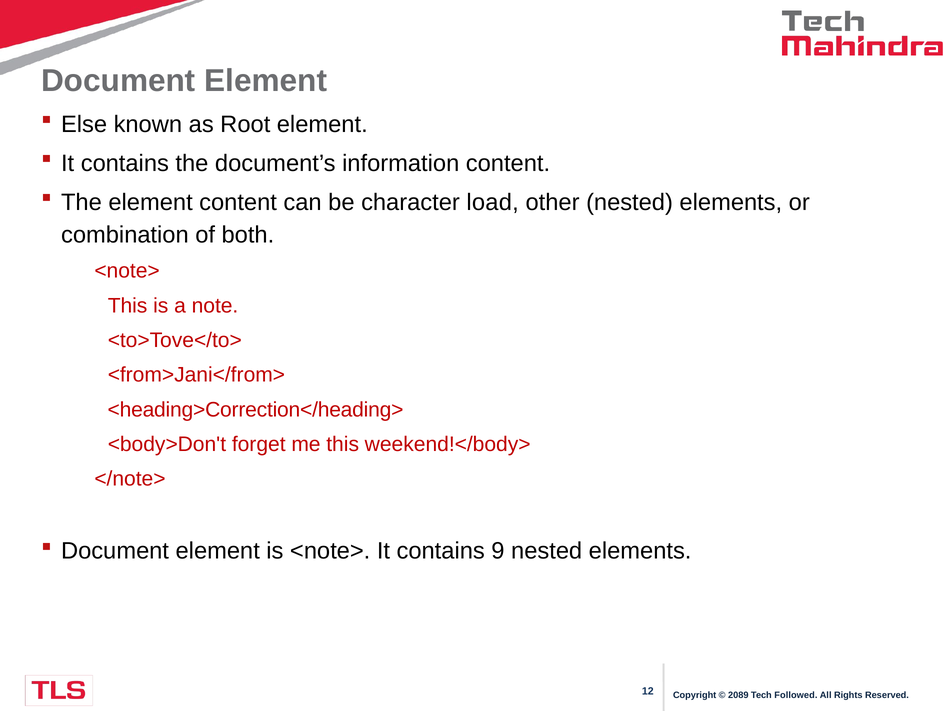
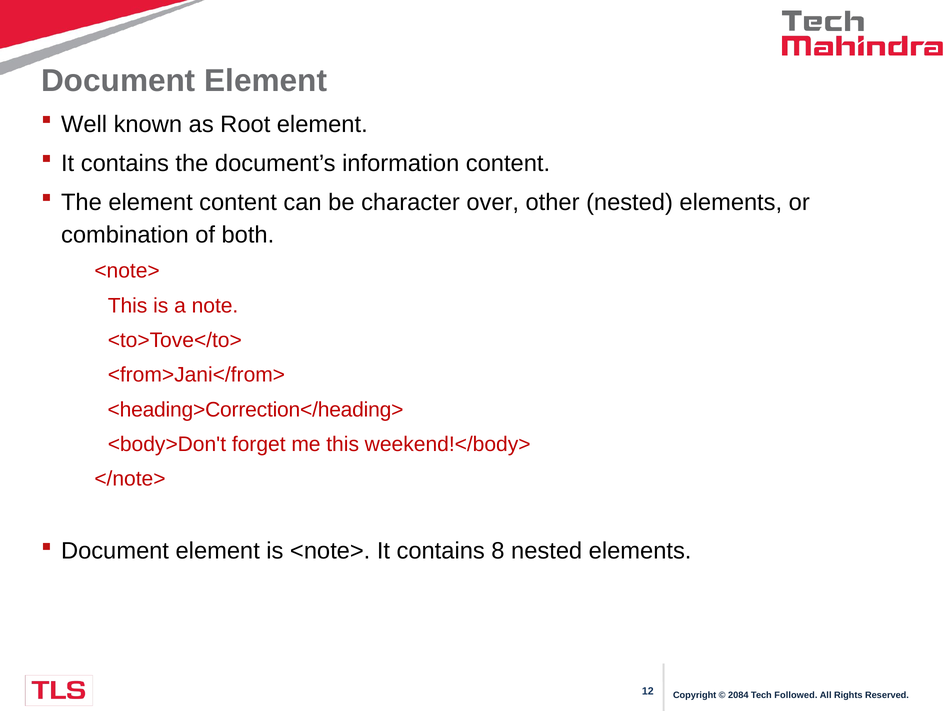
Else: Else -> Well (84, 124)
load: load -> over (493, 202)
9: 9 -> 8 (498, 551)
2089: 2089 -> 2084 (738, 695)
